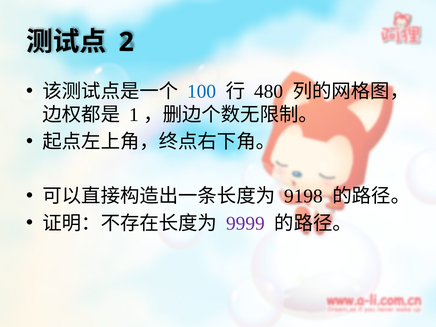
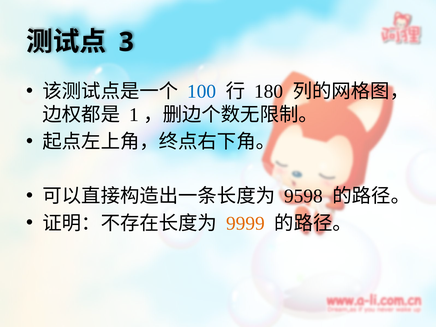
2: 2 -> 3 (126, 42)
480: 480 -> 180 (269, 91)
9198: 9198 -> 9598 (304, 196)
9999 colour: purple -> orange (245, 223)
